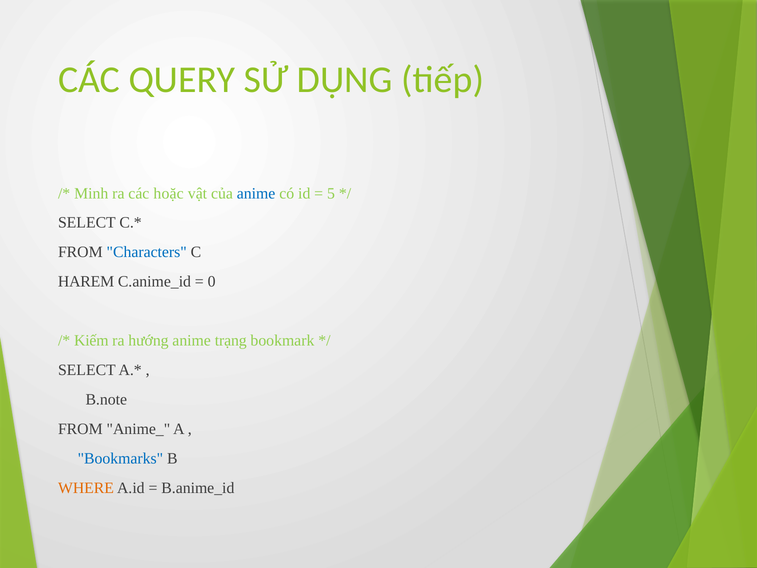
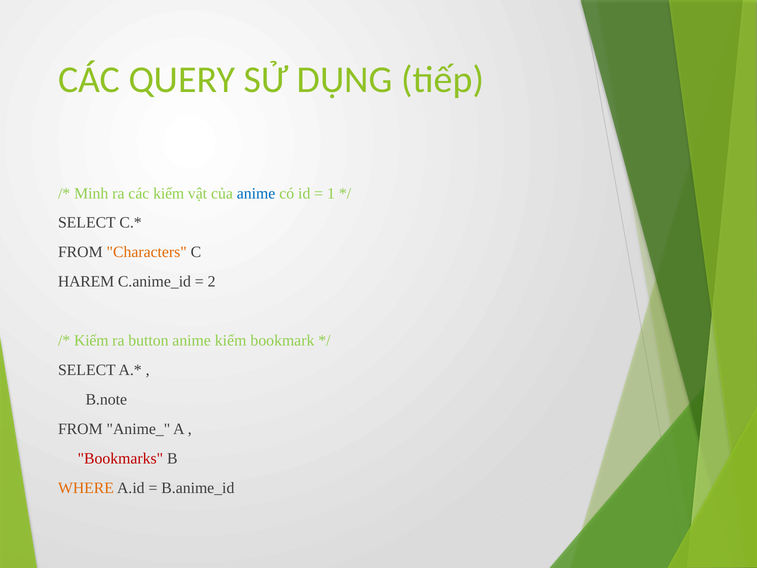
các hoặc: hoặc -> kiếm (169, 193)
5: 5 -> 1 (331, 193)
Characters colour: blue -> orange (147, 252)
0: 0 -> 2 (212, 282)
hướng: hướng -> button (148, 340)
anime trạng: trạng -> kiếm (231, 340)
Bookmarks colour: blue -> red (120, 458)
